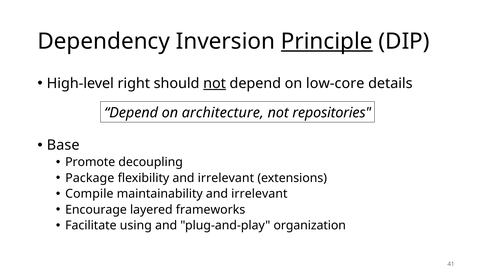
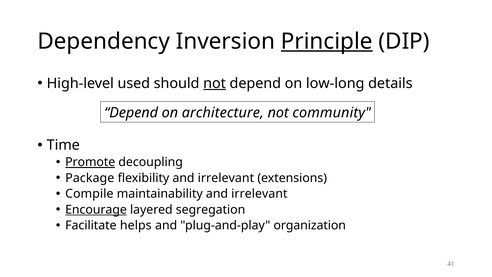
right: right -> used (134, 83)
low-core: low-core -> low-long (335, 83)
repositories: repositories -> community (332, 113)
Base: Base -> Time (63, 145)
Promote underline: none -> present (90, 162)
Encourage underline: none -> present (96, 210)
frameworks: frameworks -> segregation (211, 210)
using: using -> helps (136, 225)
